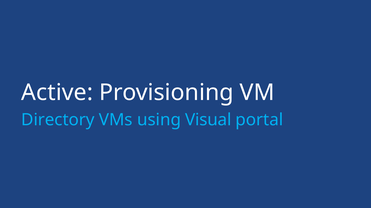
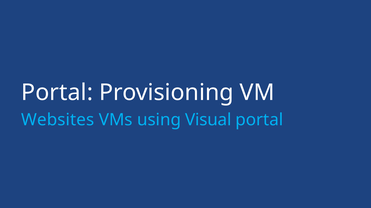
Active: Active -> Portal (57, 93)
Directory: Directory -> Websites (58, 120)
